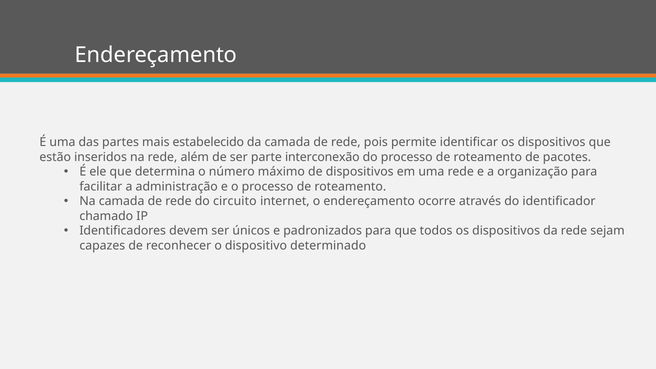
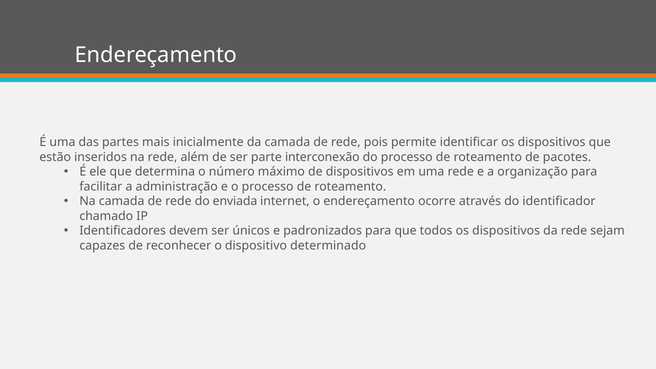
estabelecido: estabelecido -> inicialmente (208, 142)
circuito: circuito -> enviada (235, 201)
